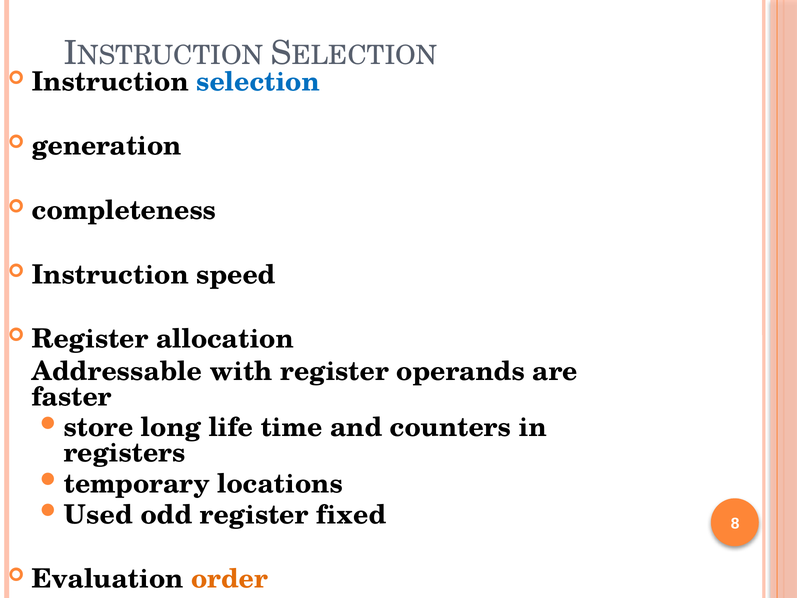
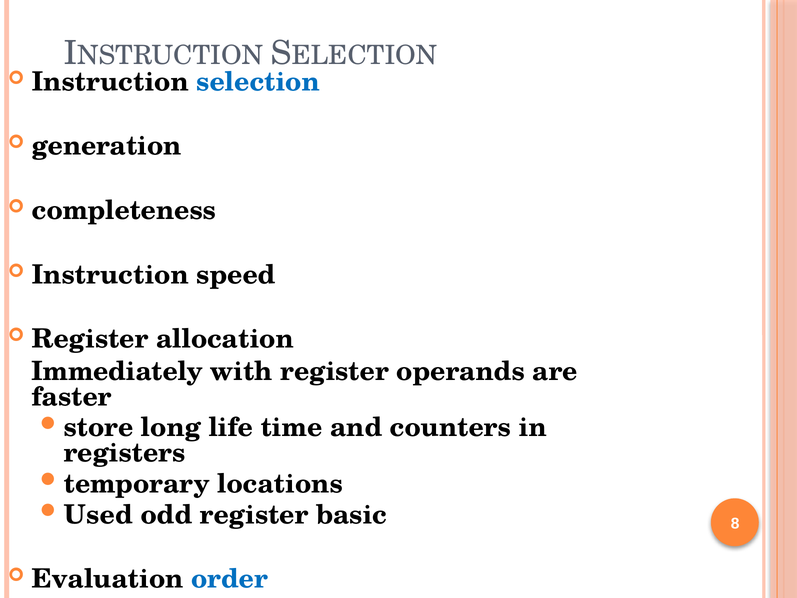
Addressable: Addressable -> Immediately (117, 371)
fixed: fixed -> basic (352, 515)
order colour: orange -> blue (229, 579)
